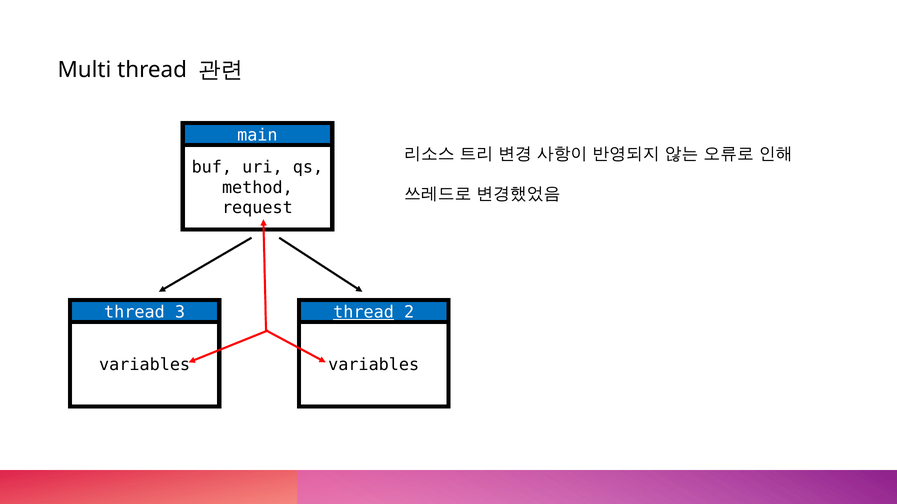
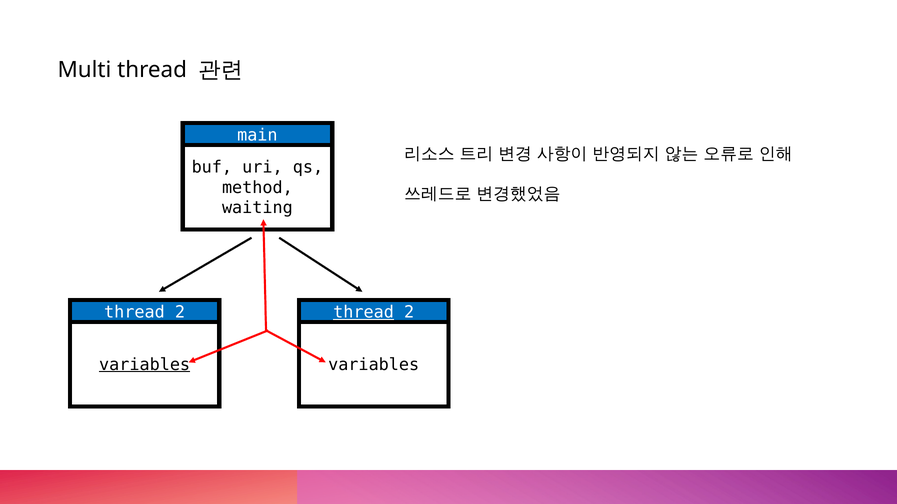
request: request -> waiting (257, 208)
3: 3 -> 2 (180, 313)
variables underline: none -> present (145, 365)
